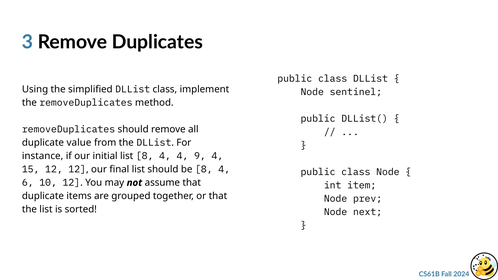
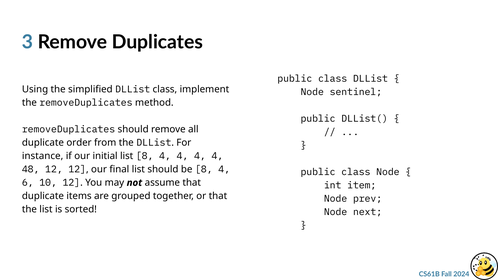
value: value -> order (79, 143)
8 4 4 9: 9 -> 4 (200, 156)
15: 15 -> 48 (31, 169)
